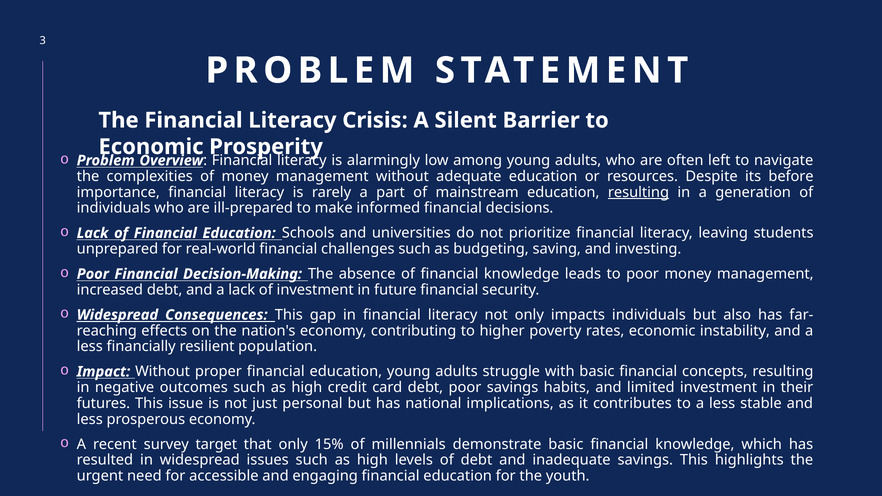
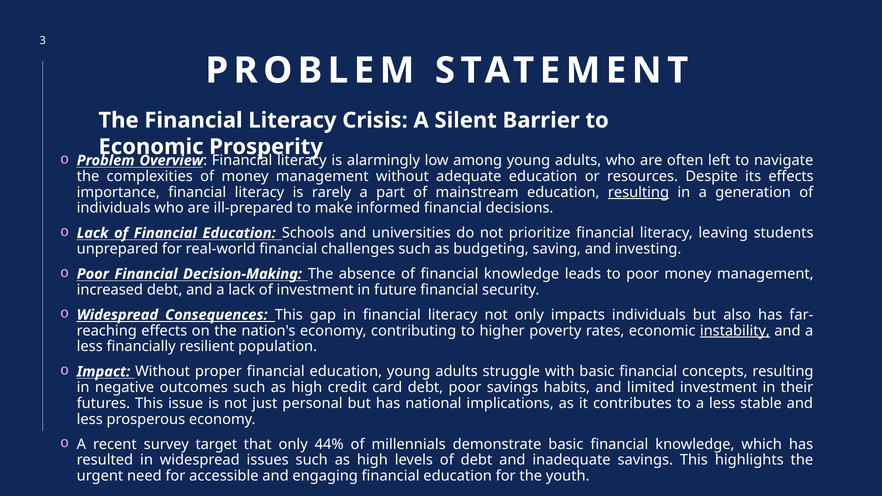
its before: before -> effects (791, 176)
instability underline: none -> present (735, 331)
15%: 15% -> 44% (329, 444)
